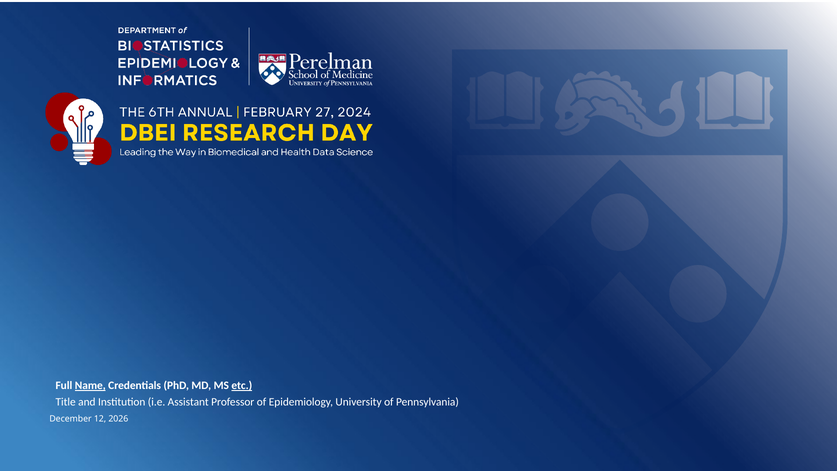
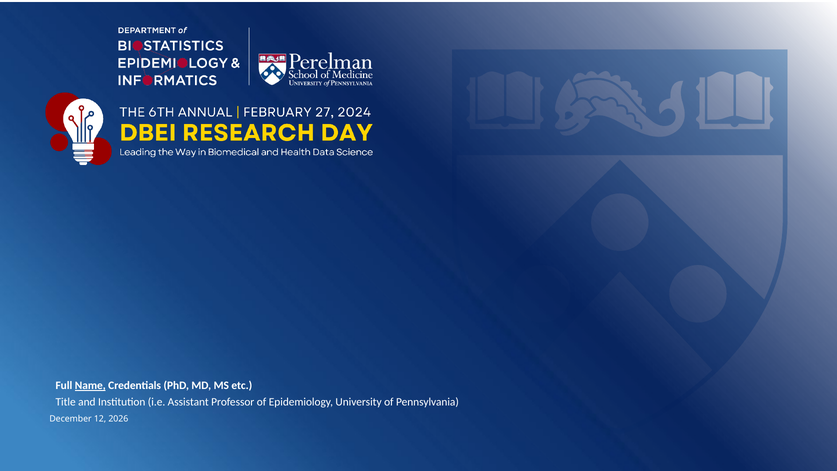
etc underline: present -> none (242, 385)
